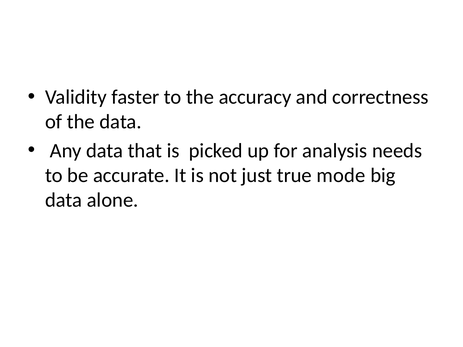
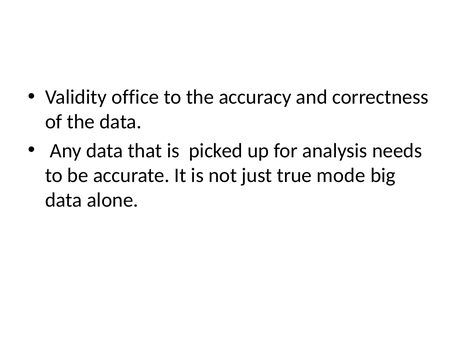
faster: faster -> office (135, 97)
